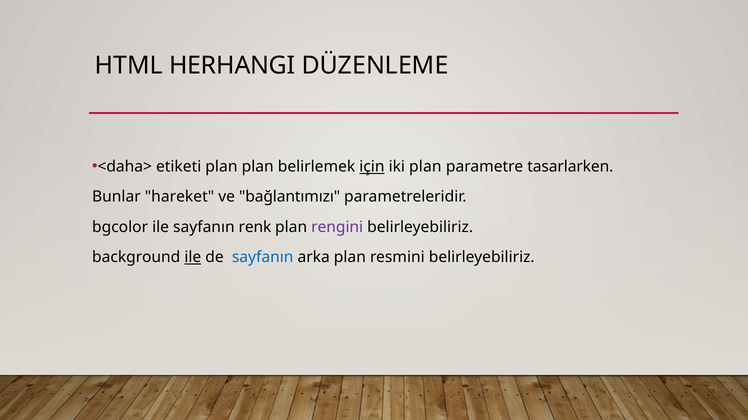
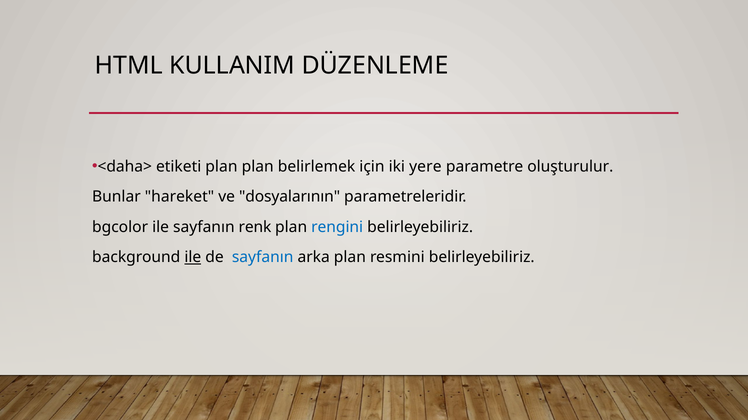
HERHANGI: HERHANGI -> KULLANIM (232, 65)
için underline: present -> none (372, 167)
iki plan: plan -> yere (425, 167)
tasarlarken: tasarlarken -> oluşturulur (570, 167)
bağlantımızı: bağlantımızı -> dosyalarının (290, 197)
rengini colour: purple -> blue (337, 227)
